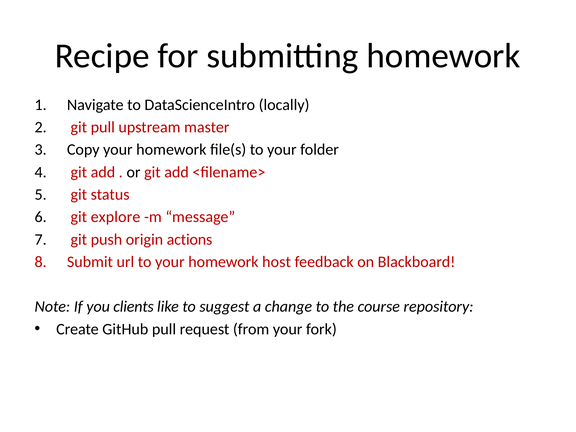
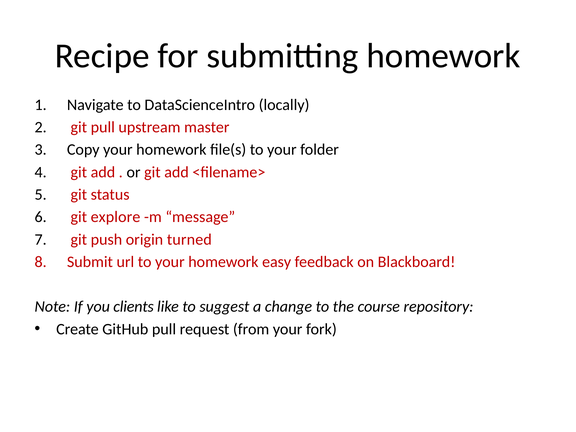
actions: actions -> turned (189, 239)
host: host -> easy (277, 262)
